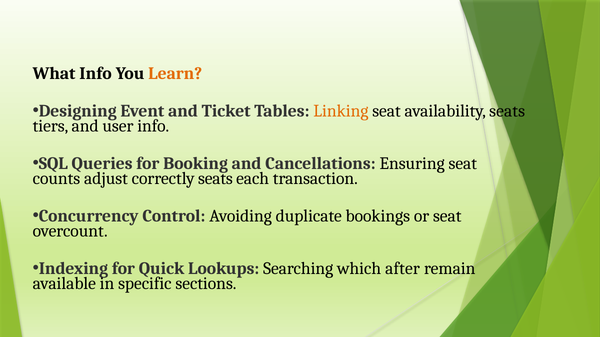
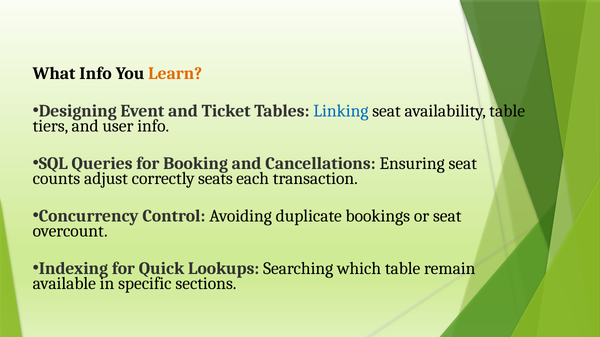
Linking colour: orange -> blue (341, 111)
availability seats: seats -> table (507, 111)
which after: after -> table (403, 269)
